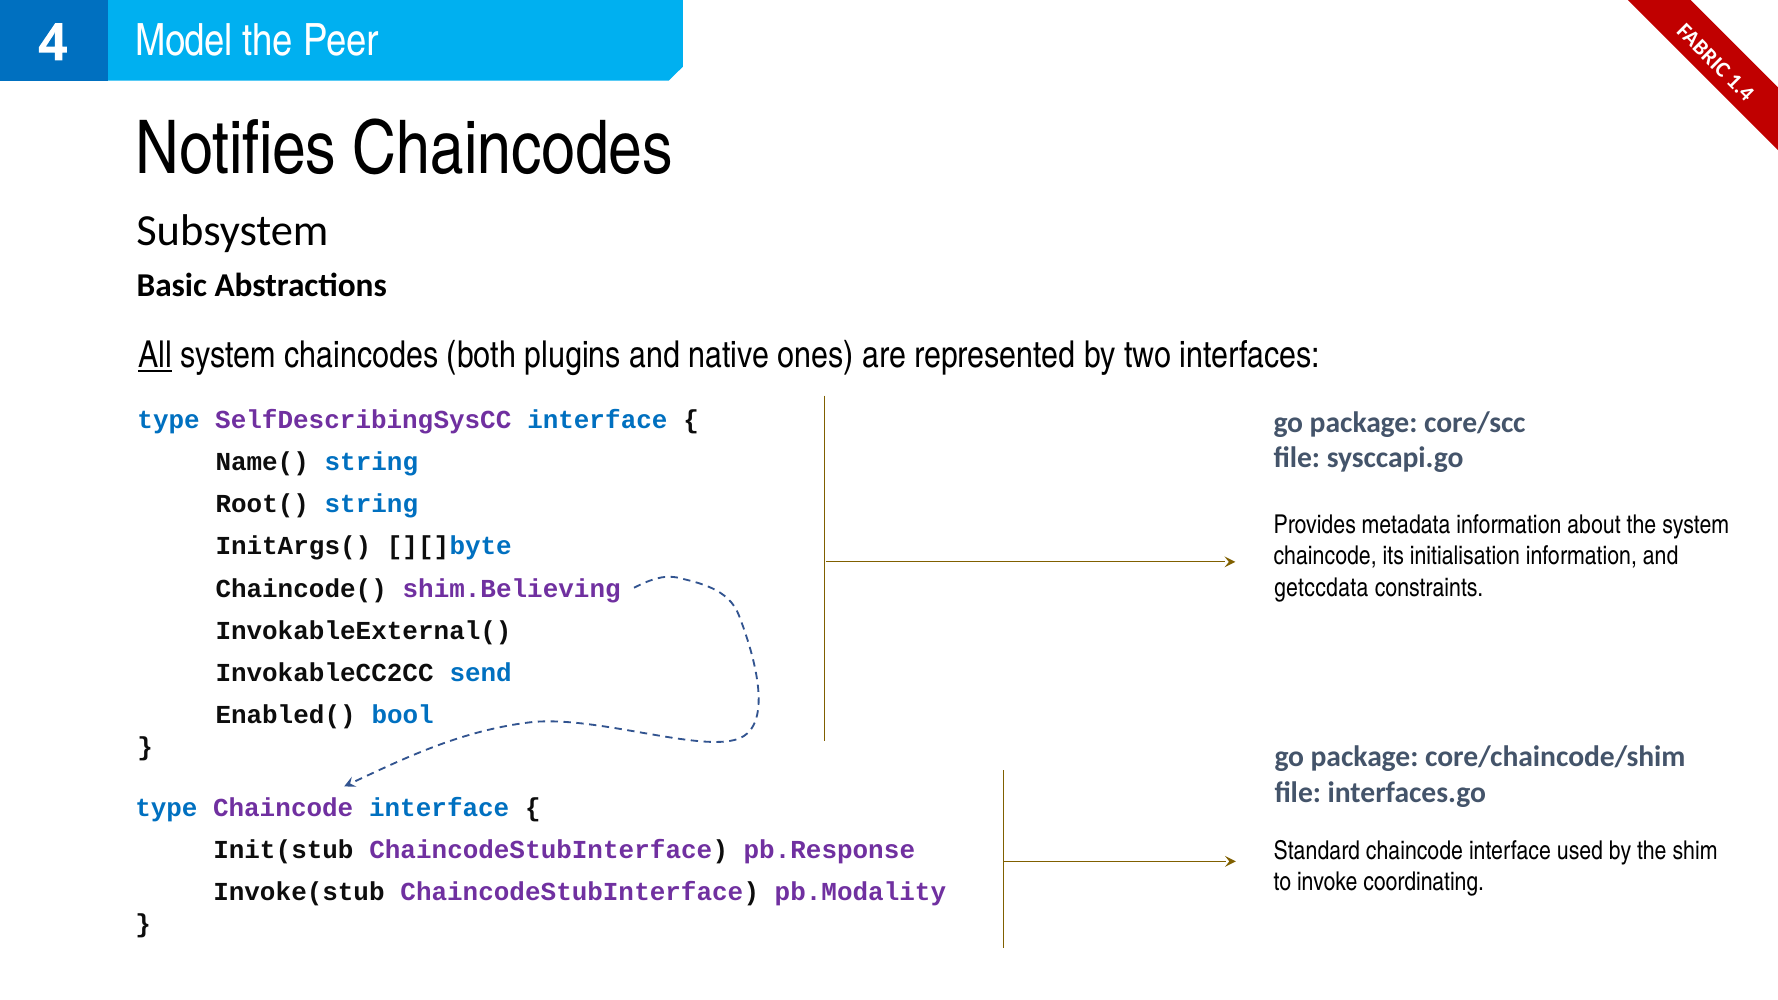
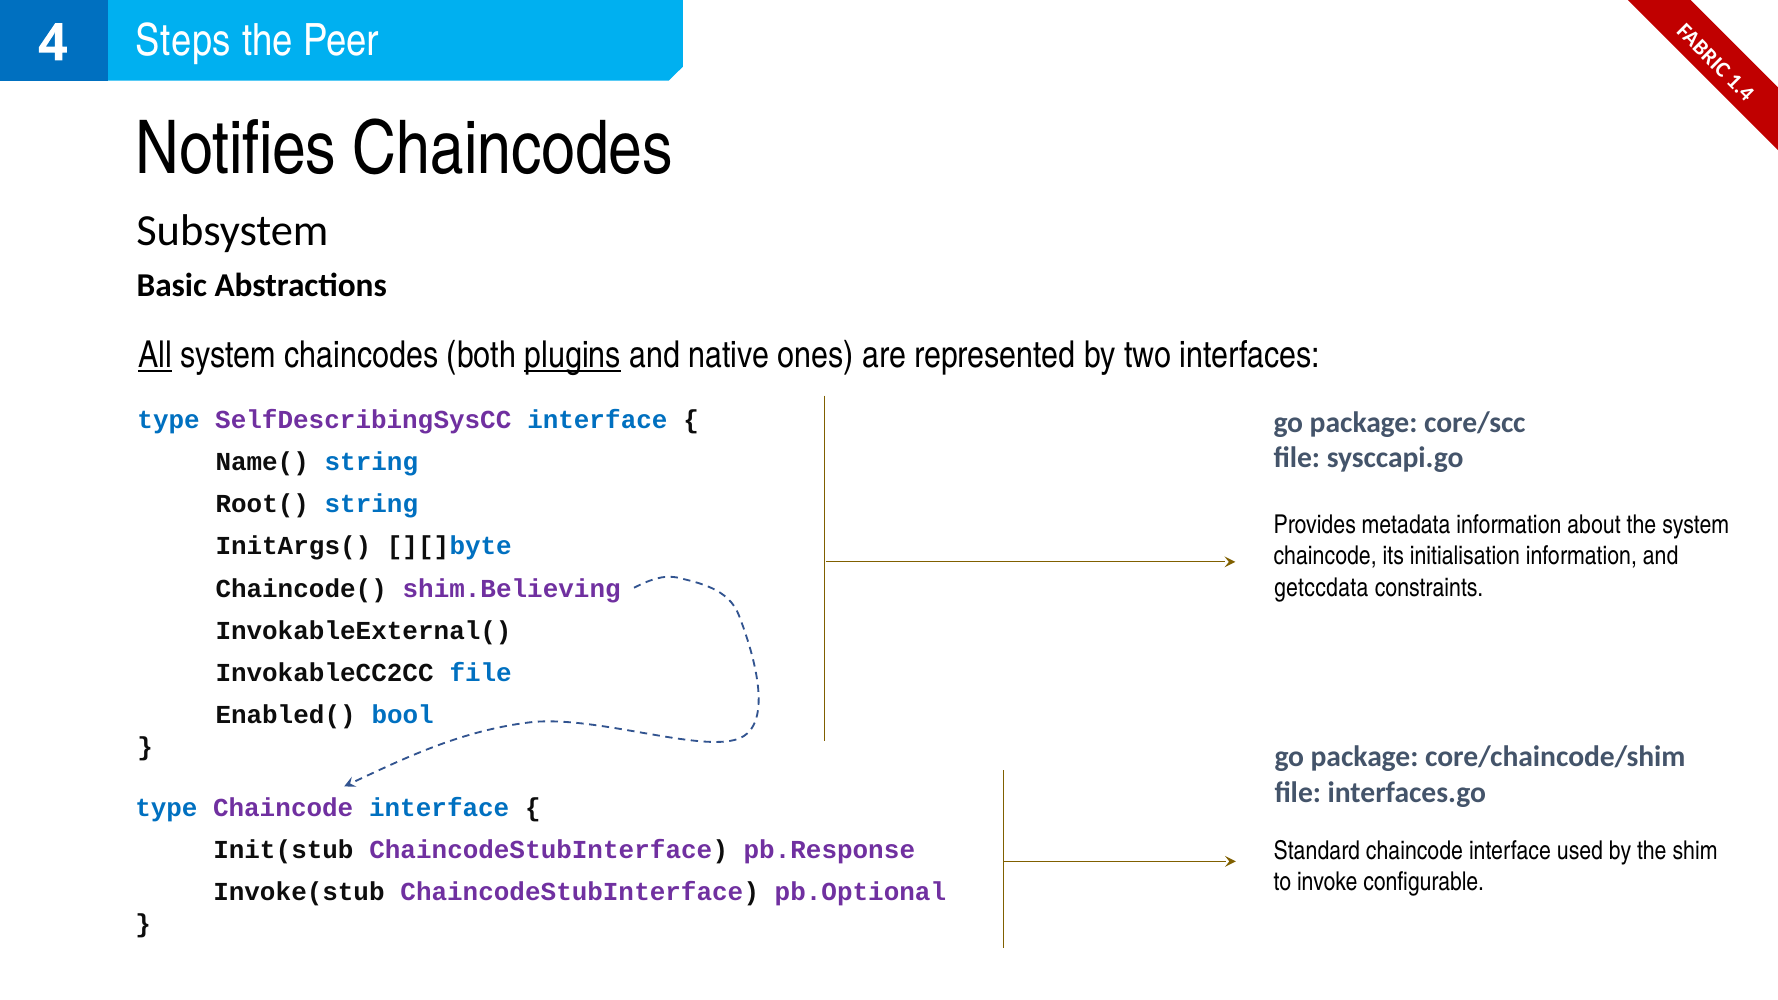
Model: Model -> Steps (183, 41)
plugins underline: none -> present (573, 355)
InvokableCC2CC send: send -> file (481, 673)
coordinating: coordinating -> configurable (1424, 882)
pb.Modality: pb.Modality -> pb.Optional (860, 893)
